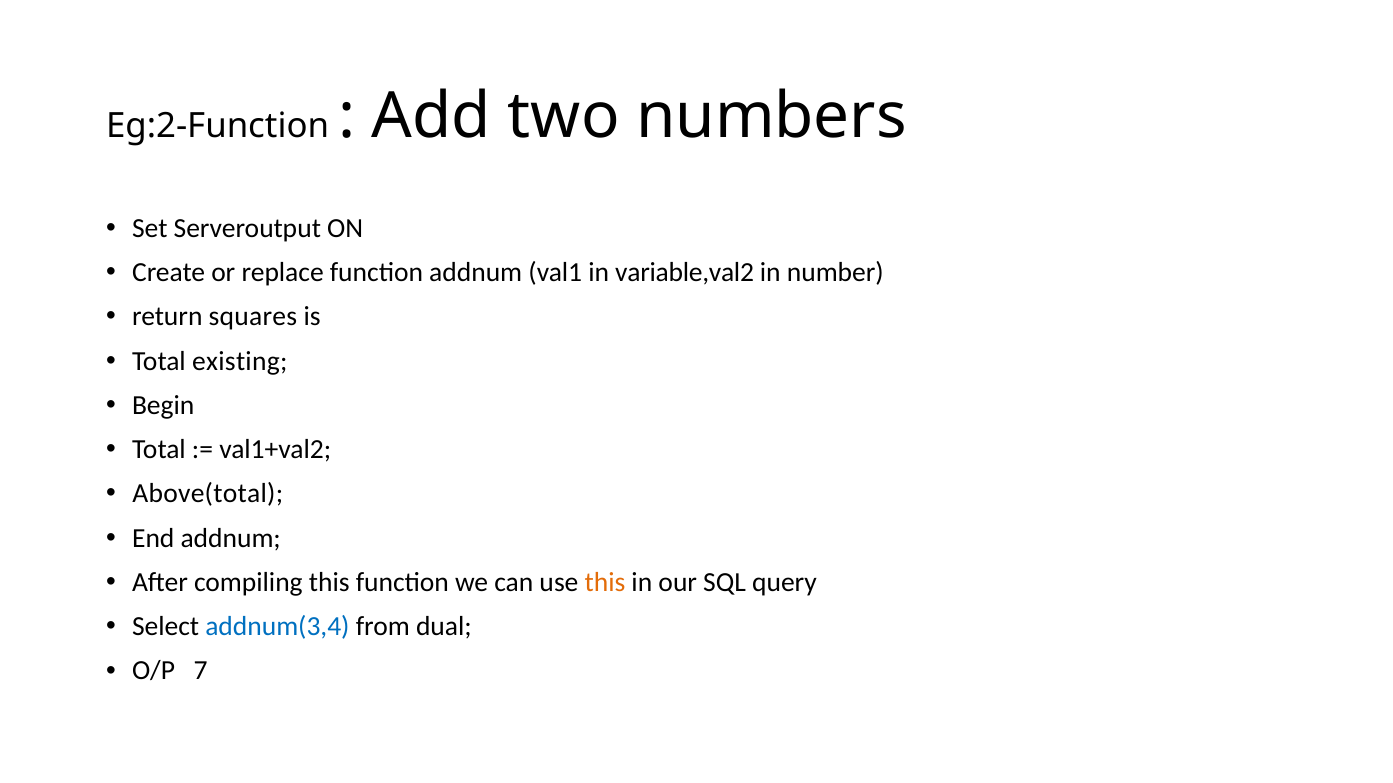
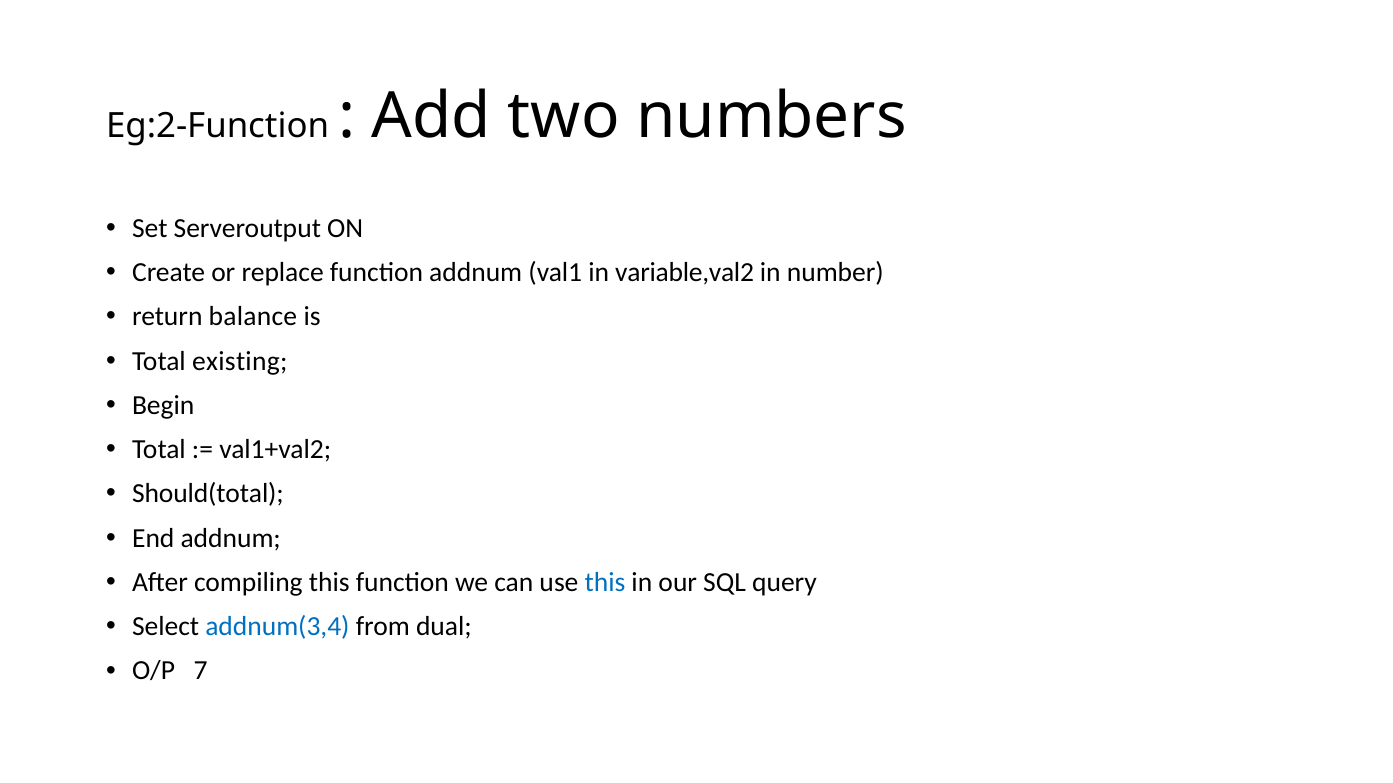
squares: squares -> balance (253, 317)
Above(total: Above(total -> Should(total (208, 494)
this colour: orange -> blue (605, 583)
